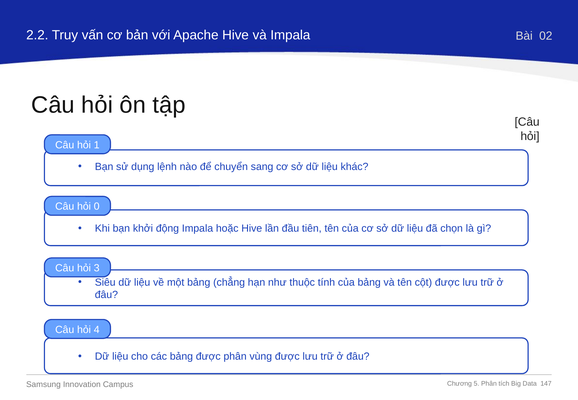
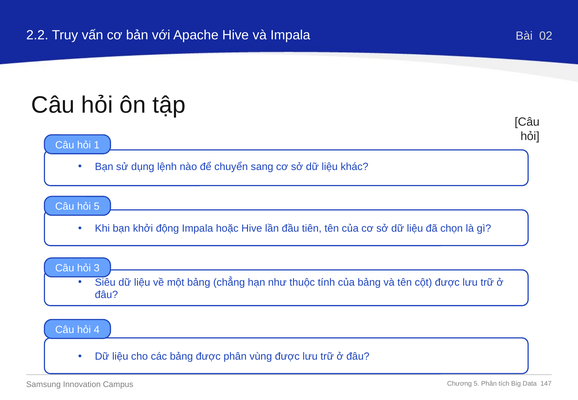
hỏi 0: 0 -> 5 (97, 207)
